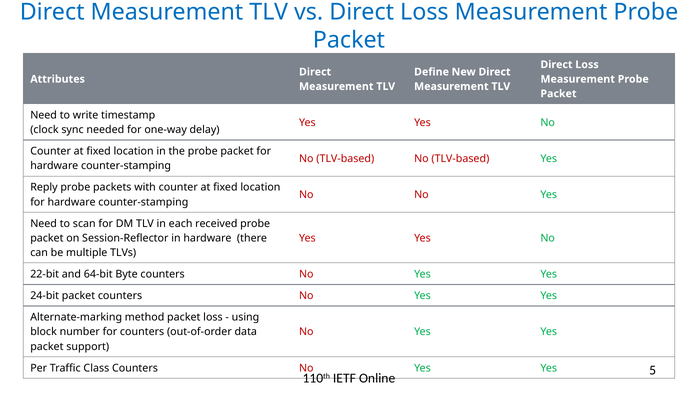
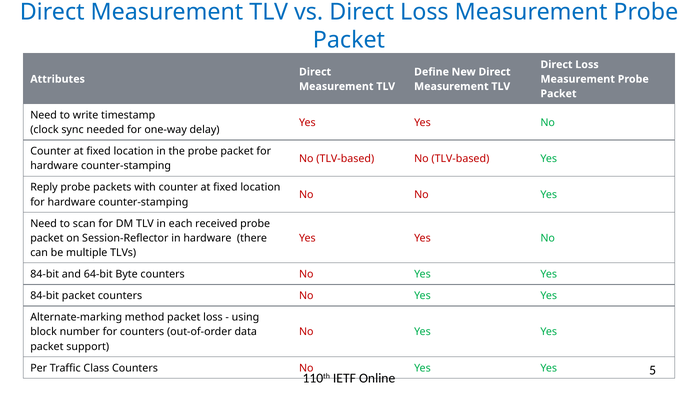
22-bit: 22-bit -> 84-bit (45, 274)
24-bit: 24-bit -> 84-bit (45, 296)
